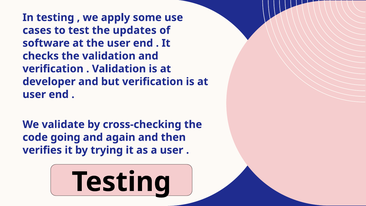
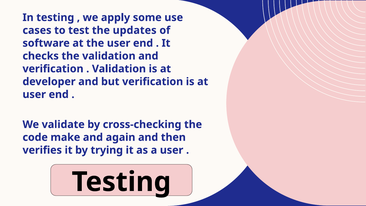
going: going -> make (65, 137)
